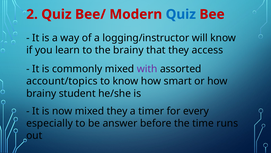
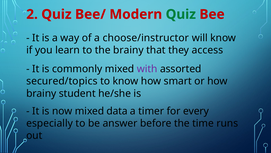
Quiz colour: blue -> green (181, 14)
logging/instructor: logging/instructor -> choose/instructor (146, 38)
account/topics: account/topics -> secured/topics (62, 81)
mixed they: they -> data (117, 111)
